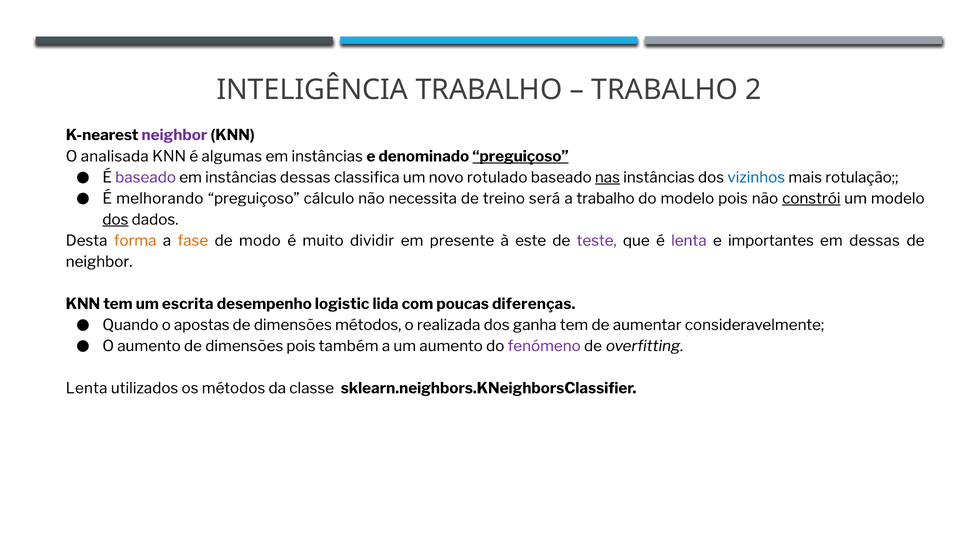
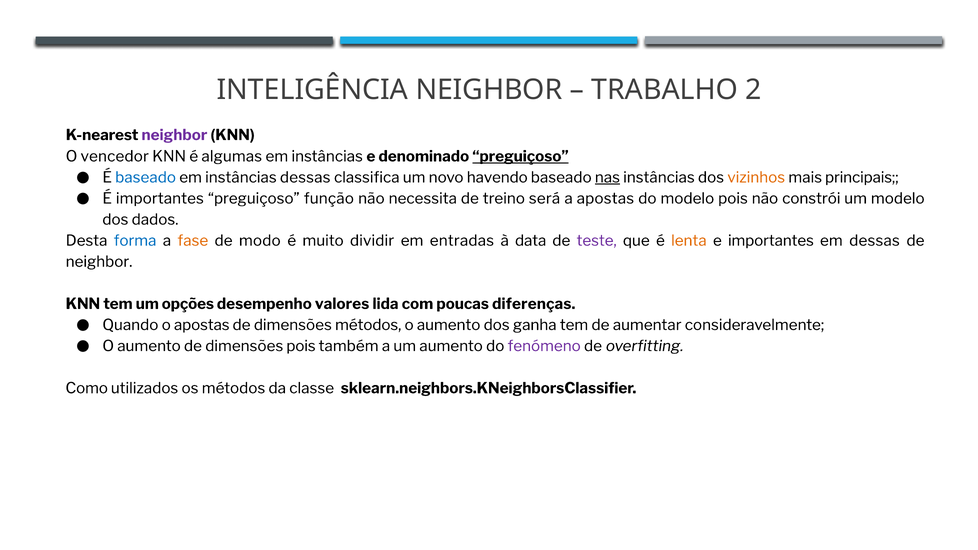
INTELIGÊNCIA TRABALHO: TRABALHO -> NEIGHBOR (489, 90)
analisada: analisada -> vencedor (115, 156)
baseado colour: purple -> blue (146, 177)
rotulado: rotulado -> havendo (497, 177)
vizinhos colour: blue -> orange (756, 177)
rotulação: rotulação -> principais (862, 177)
É melhorando: melhorando -> importantes (160, 199)
cálculo: cálculo -> função (329, 199)
a trabalho: trabalho -> apostas (605, 199)
constrói underline: present -> none (811, 199)
dos underline: present -> none (115, 220)
forma colour: orange -> blue (135, 241)
presente: presente -> entradas (462, 241)
este: este -> data (531, 241)
lenta colour: purple -> orange (689, 241)
escrita: escrita -> opções (188, 304)
logistic: logistic -> valores (342, 304)
realizada: realizada -> aumento (449, 325)
Lenta: Lenta -> Como (87, 388)
